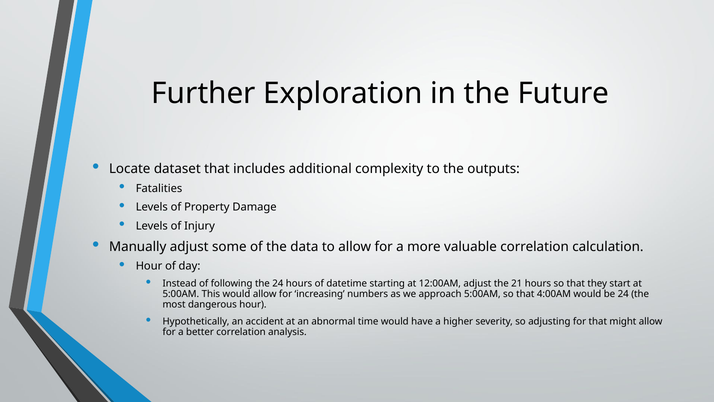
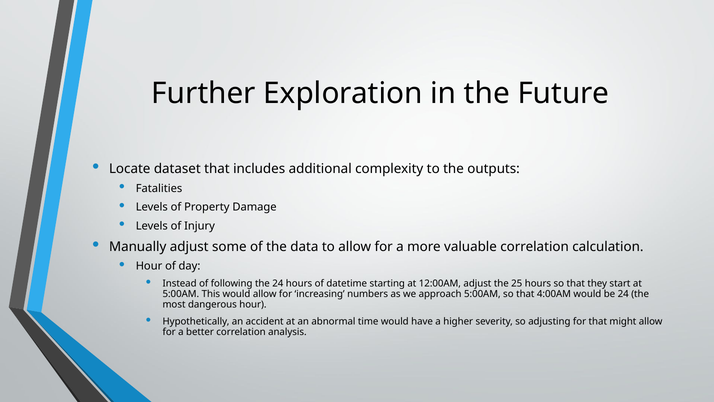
21: 21 -> 25 (517, 283)
